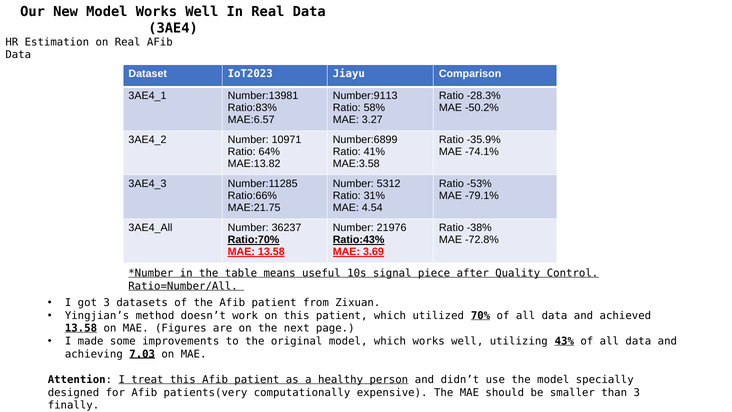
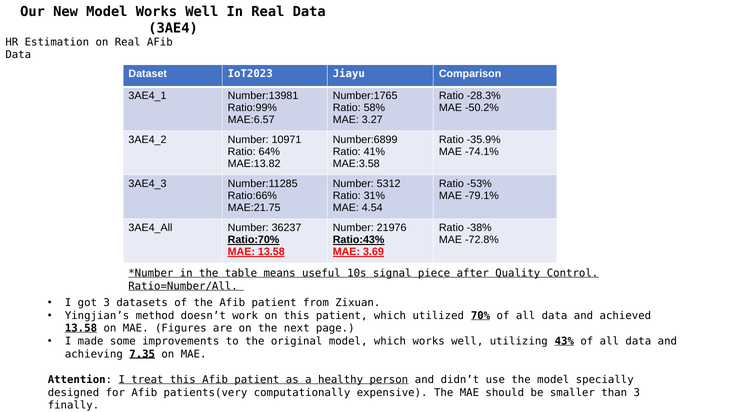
Number:9113: Number:9113 -> Number:1765 (365, 96)
Ratio:83%: Ratio:83% -> Ratio:99% (252, 108)
7.03: 7.03 -> 7.35 (142, 354)
